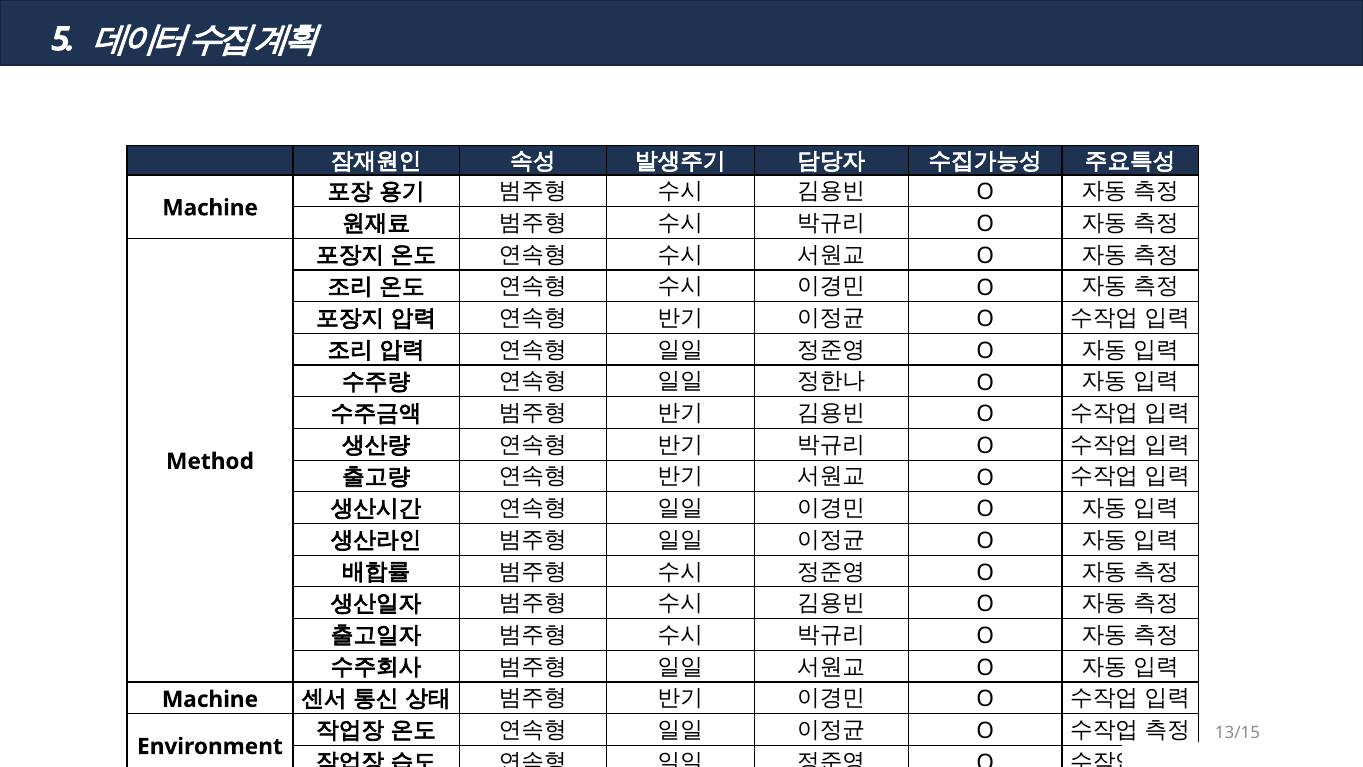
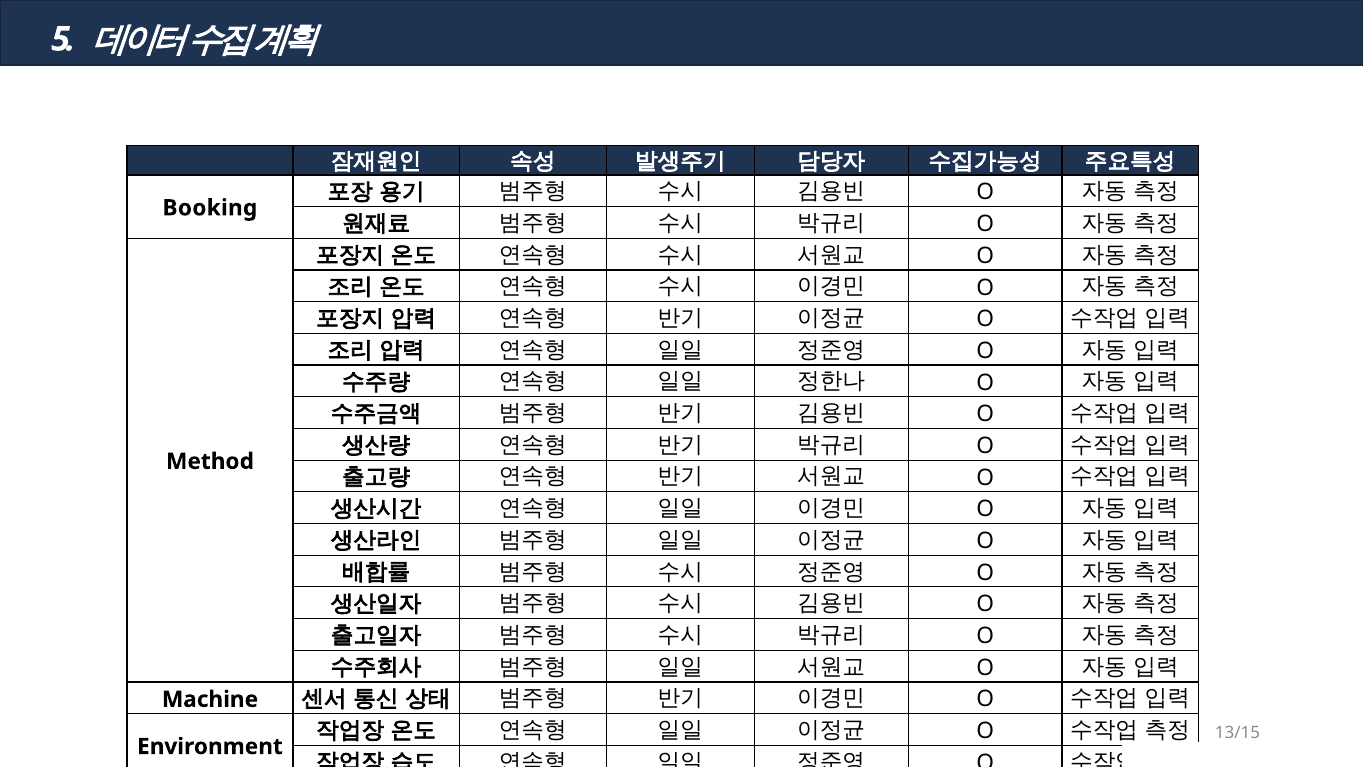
Machine: Machine -> Booking (210, 208)
